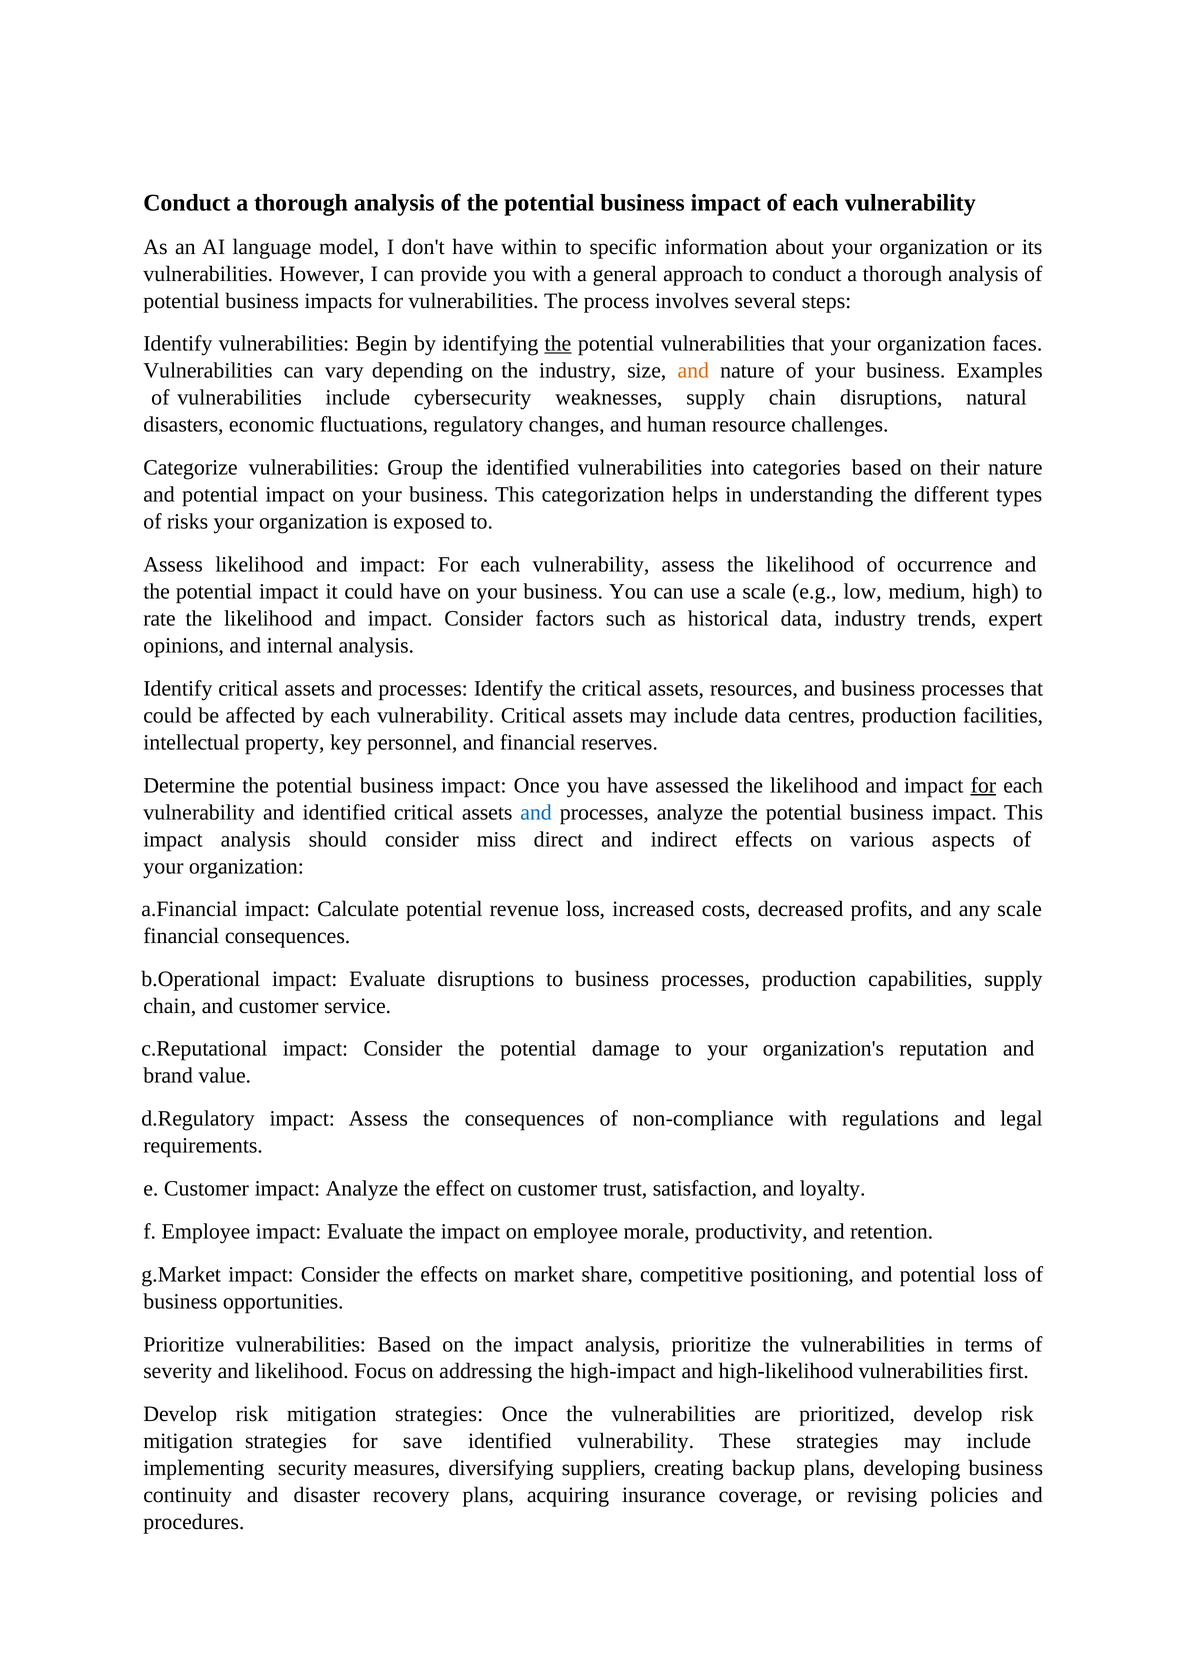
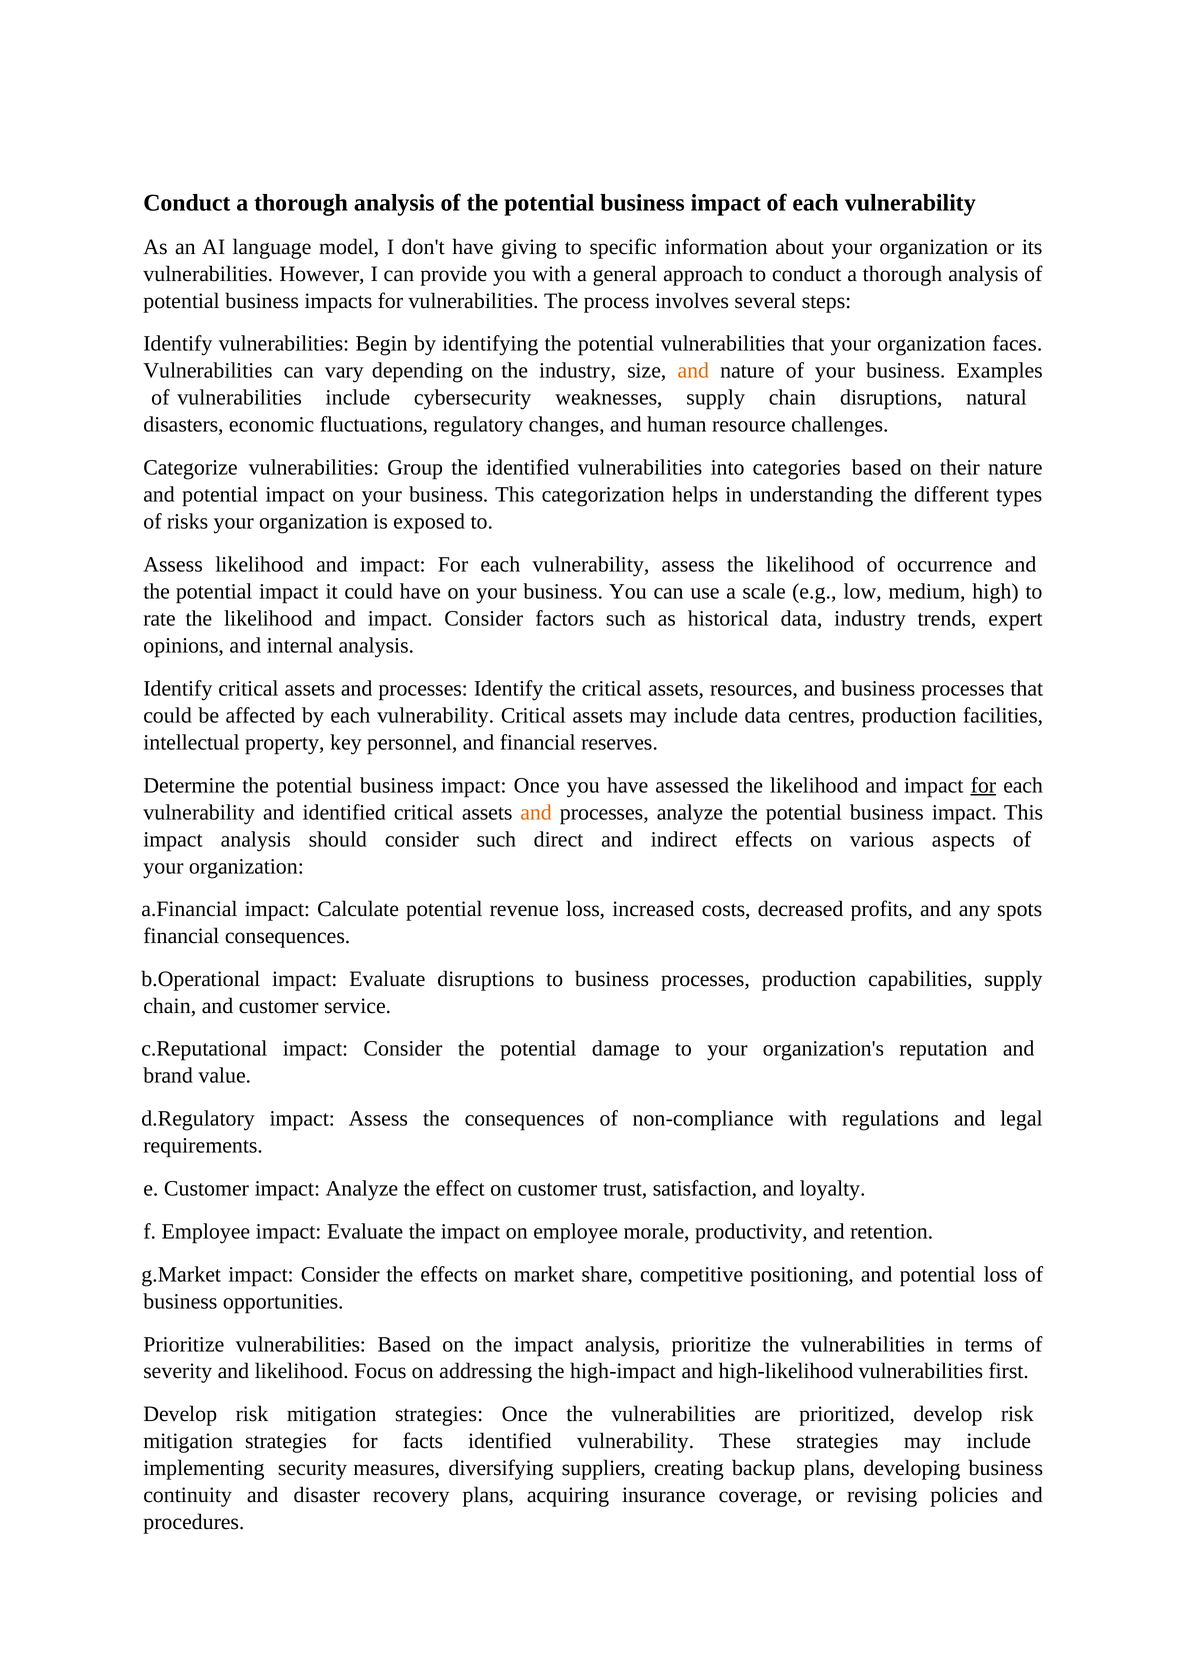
within: within -> giving (529, 247)
the underline: present -> none (558, 344)
and colour: blue -> orange (536, 813)
consider miss: miss -> such (496, 840)
any scale: scale -> spots (1020, 909)
save: save -> facts (423, 1442)
